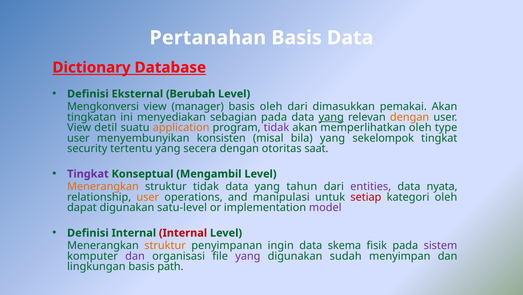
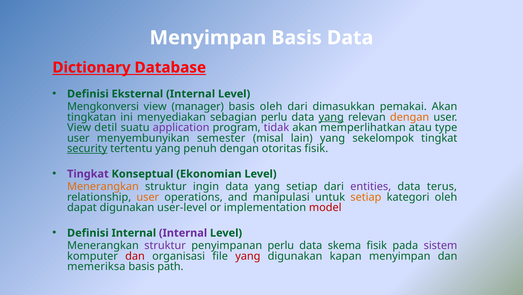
Pertanahan: Pertanahan -> Menyimpan (208, 38)
Eksternal Berubah: Berubah -> Internal (191, 94)
sebagian pada: pada -> perlu (274, 117)
application colour: orange -> purple (181, 128)
memperlihatkan oleh: oleh -> atau (420, 128)
konsisten: konsisten -> semester (221, 138)
bila: bila -> lain (302, 138)
security underline: none -> present (87, 149)
secera: secera -> penuh (200, 149)
otoritas saat: saat -> fisik (316, 149)
Mengambil: Mengambil -> Ekonomian (209, 174)
struktur tidak: tidak -> ingin (206, 187)
yang tahun: tahun -> setiap (302, 187)
nyata: nyata -> terus (442, 187)
setiap colour: red -> orange (366, 197)
satu-level: satu-level -> user-level (182, 208)
model colour: purple -> red (325, 208)
Internal colour: red -> purple (183, 233)
struktur colour: orange -> purple (165, 246)
penyimpanan ingin: ingin -> perlu (281, 246)
dan colour: purple -> red (135, 256)
yang colour: purple -> red (248, 256)
sudah: sudah -> kapan (346, 256)
lingkungan: lingkungan -> memeriksa (96, 267)
